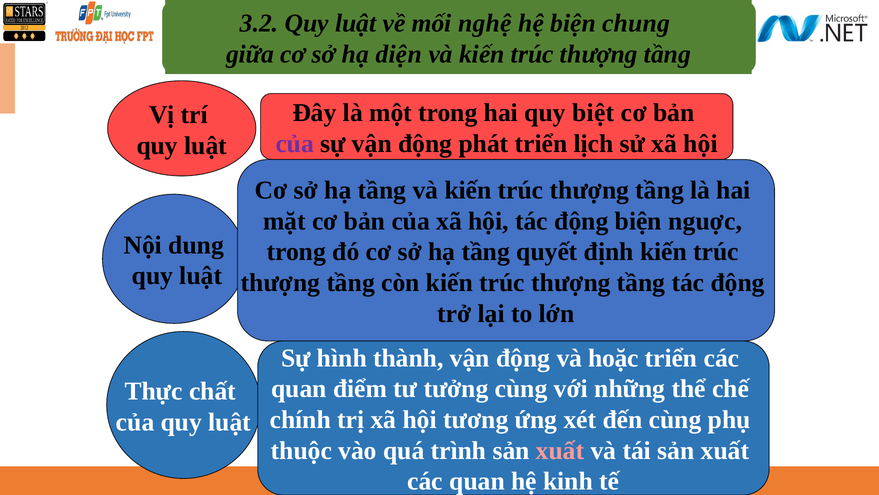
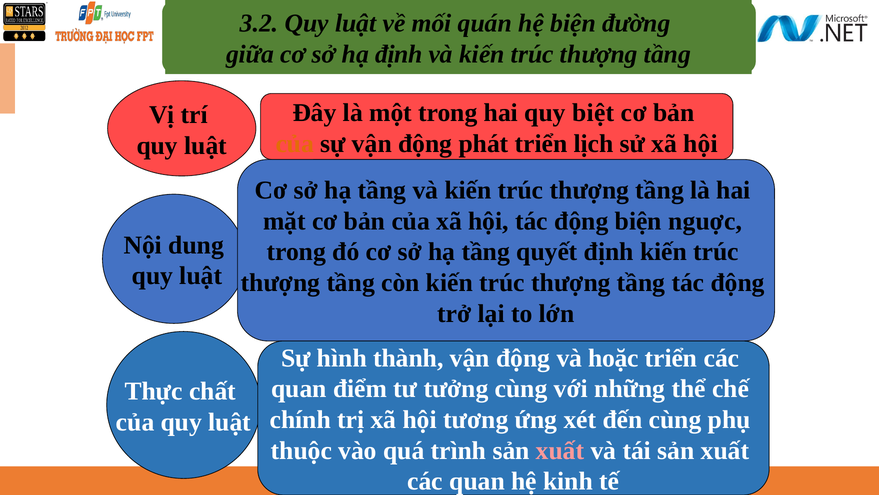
nghệ: nghệ -> quán (485, 23)
chung: chung -> đường (636, 23)
hạ diện: diện -> định (399, 54)
của colour: purple -> orange (295, 143)
